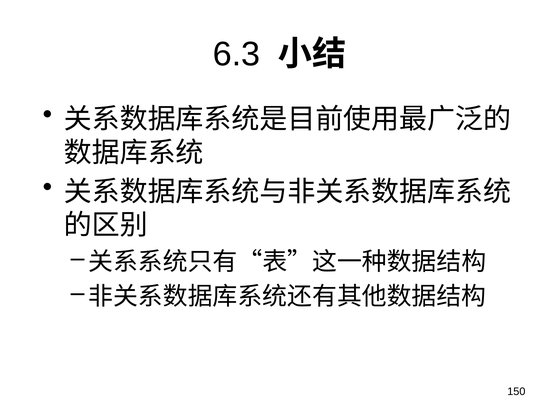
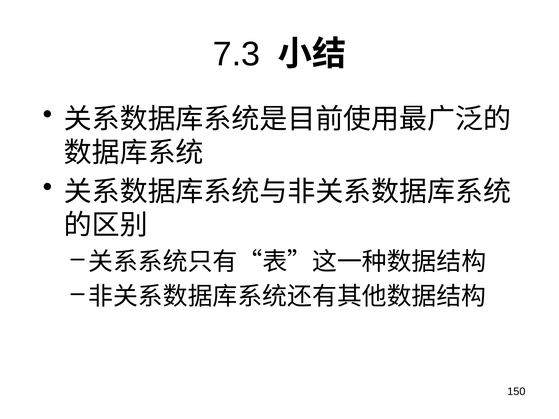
6.3: 6.3 -> 7.3 (236, 54)
